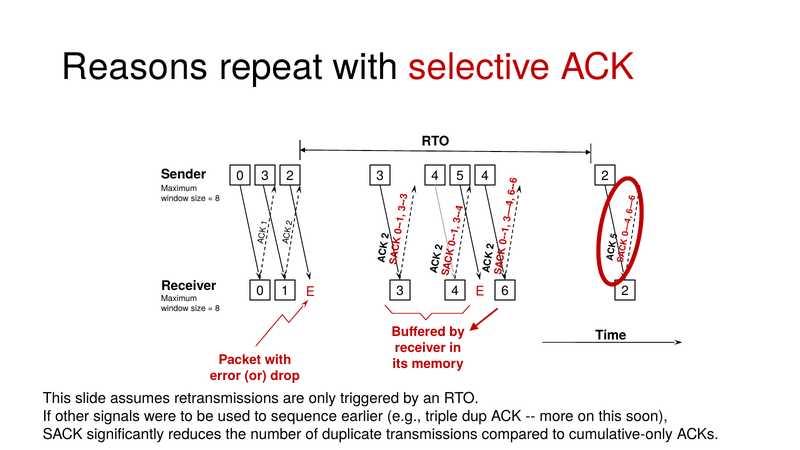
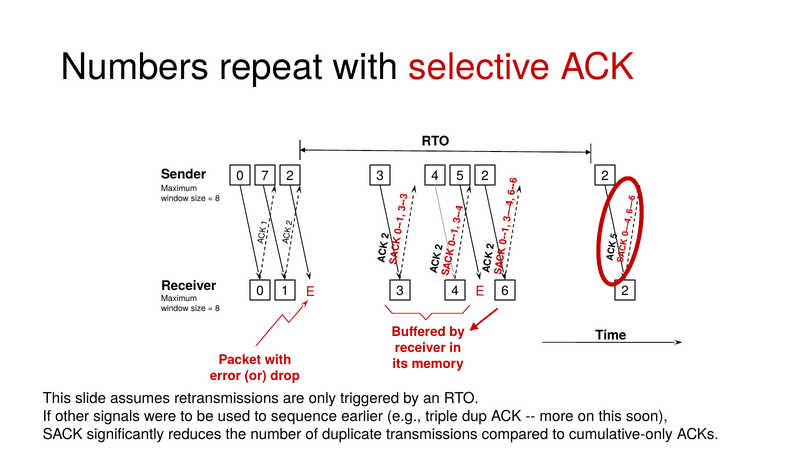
Reasons: Reasons -> Numbers (135, 67)
0 3: 3 -> 7 (265, 176)
5 4: 4 -> 2 (485, 176)
